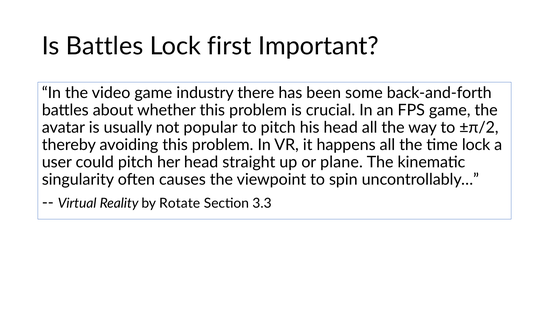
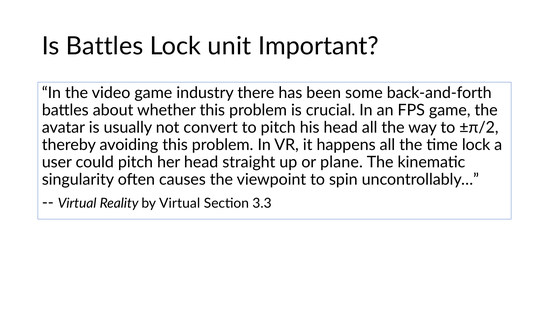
first: first -> unit (229, 46)
popular: popular -> convert (211, 127)
by Rotate: Rotate -> Virtual (180, 203)
